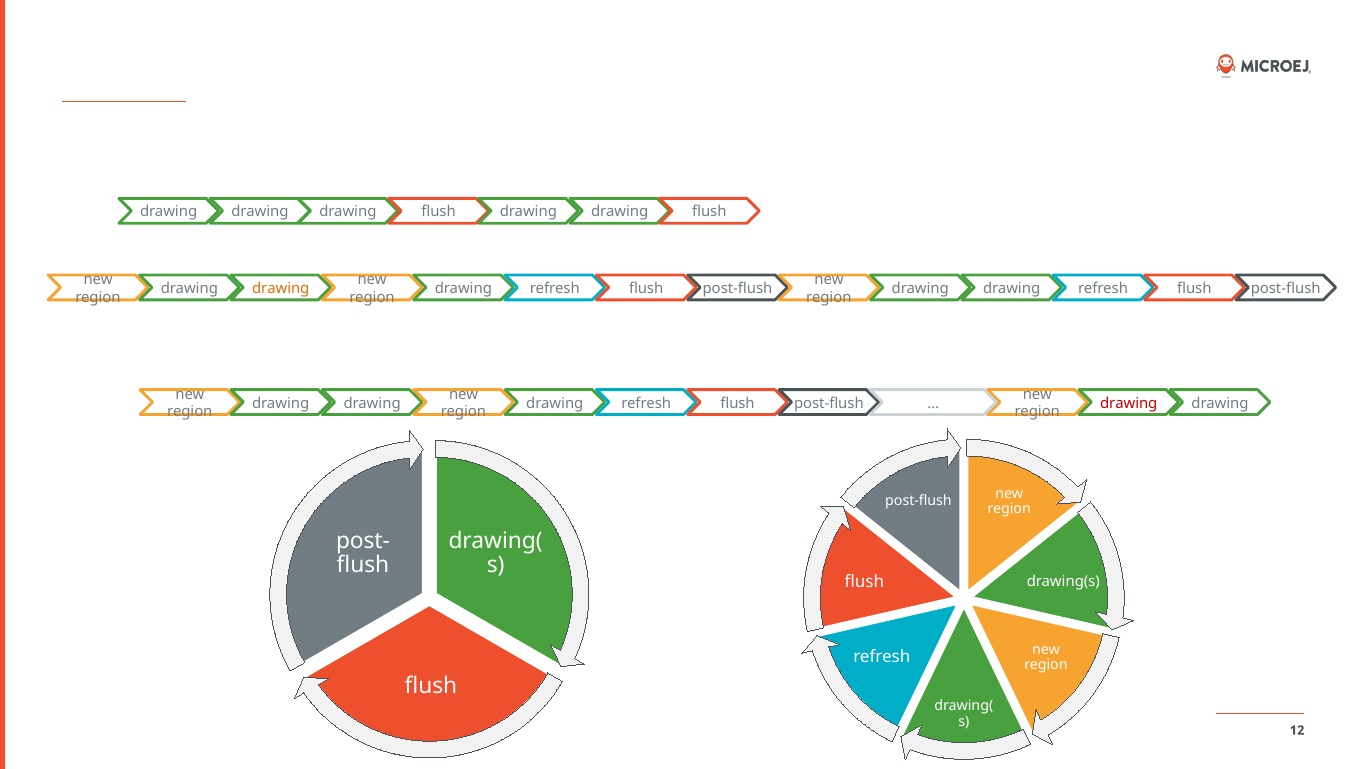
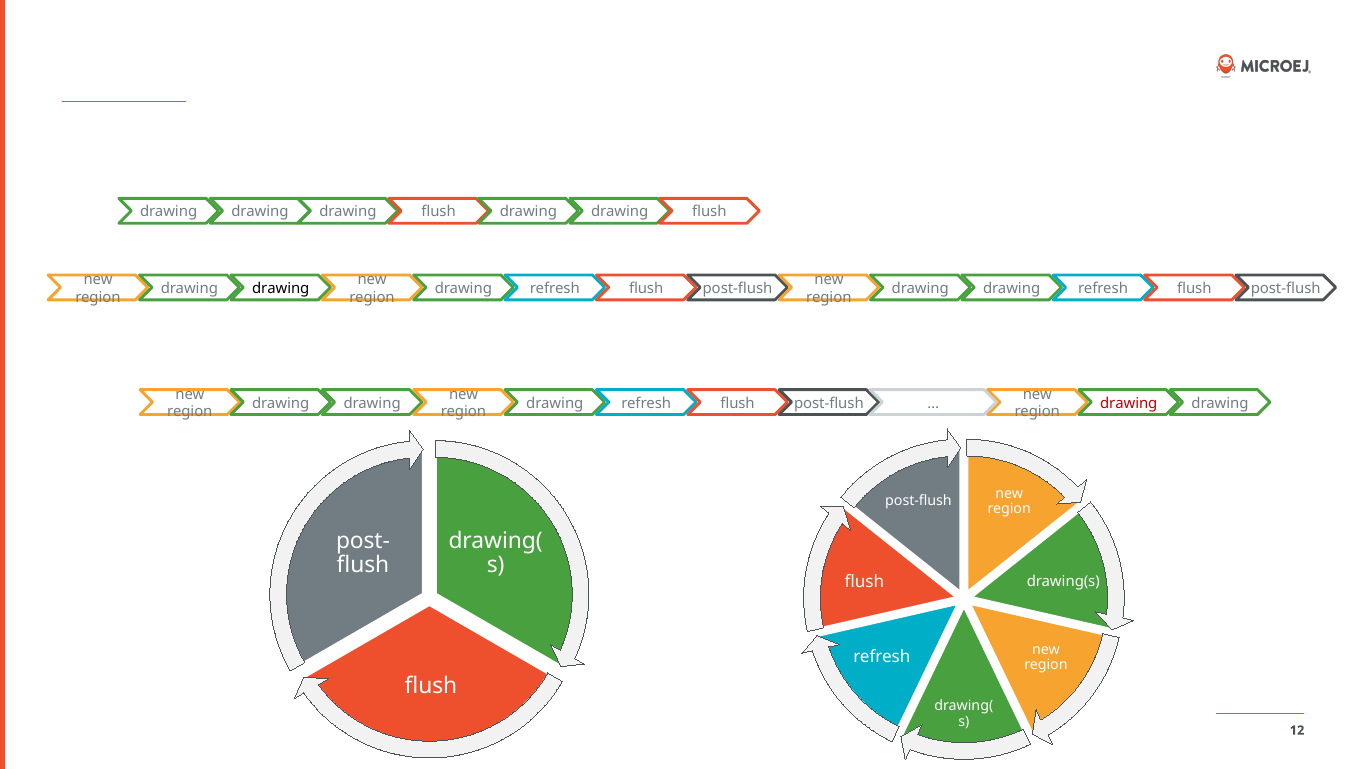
drawing colour: orange -> black (281, 289)
